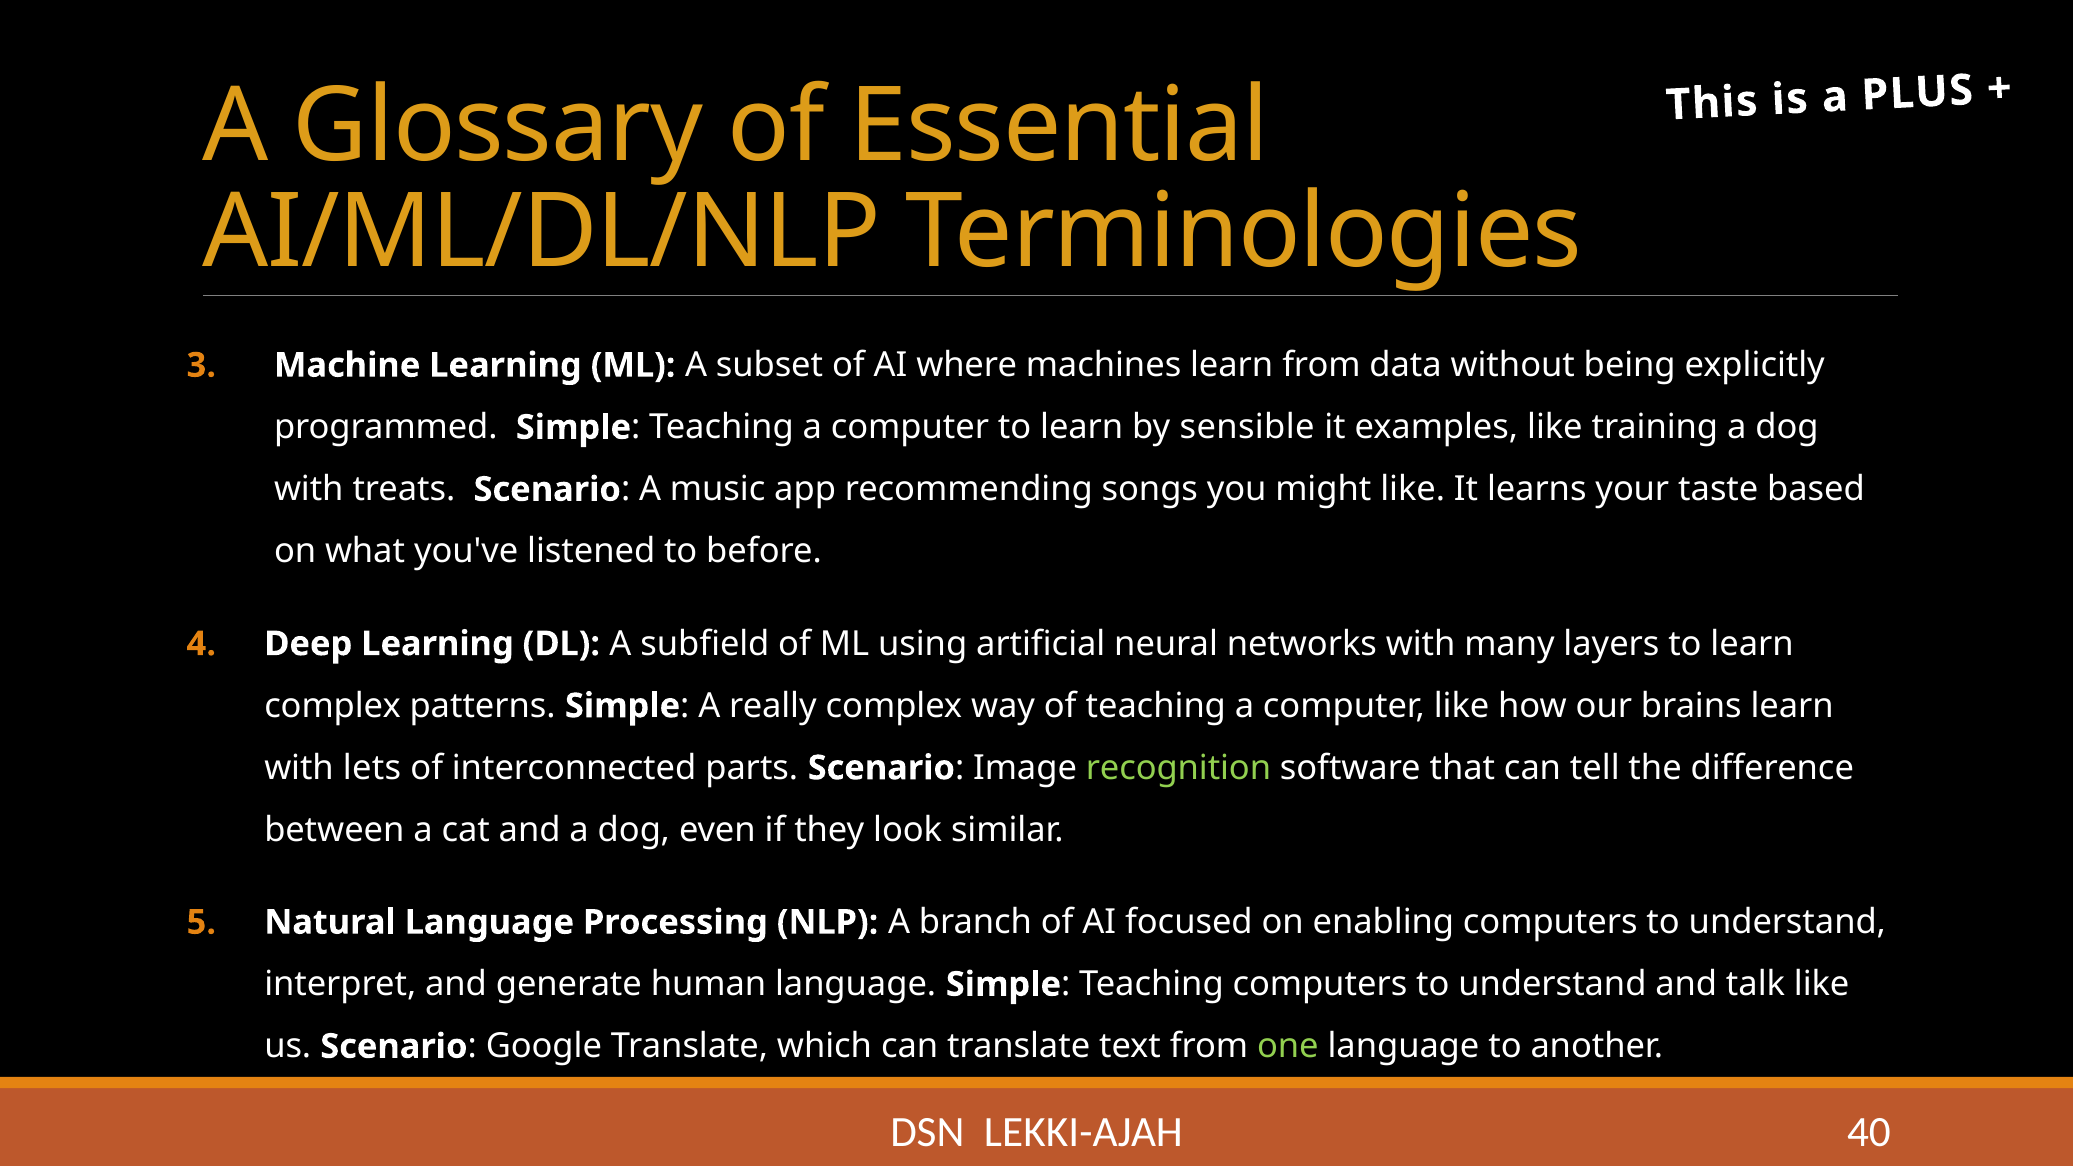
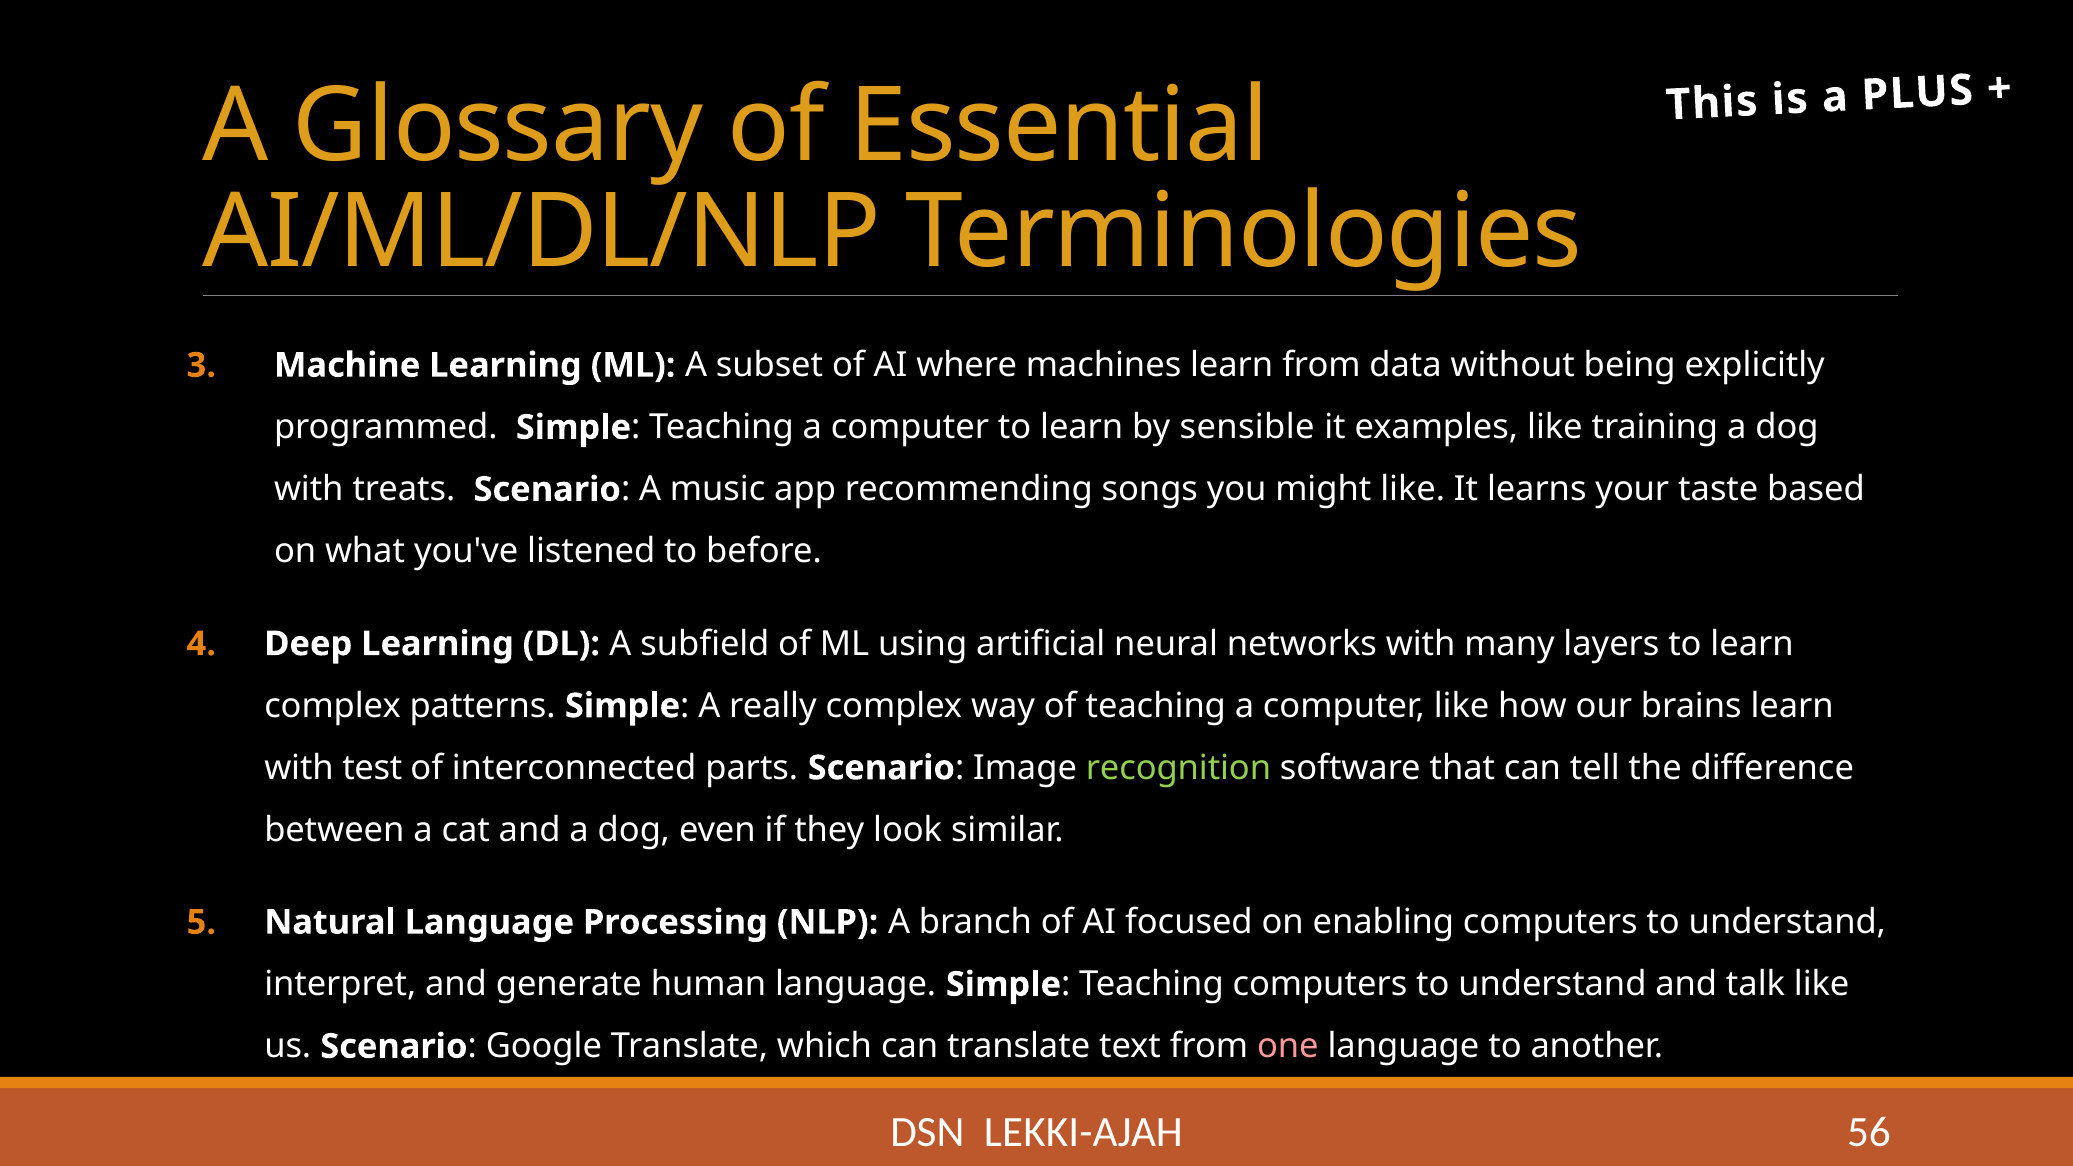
lets: lets -> test (372, 768)
one colour: light green -> pink (1288, 1047)
40: 40 -> 56 (1869, 1132)
